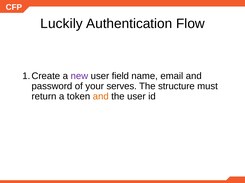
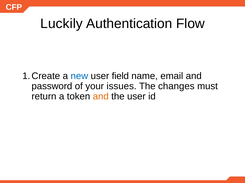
new colour: purple -> blue (79, 76)
serves: serves -> issues (122, 86)
structure: structure -> changes (176, 86)
